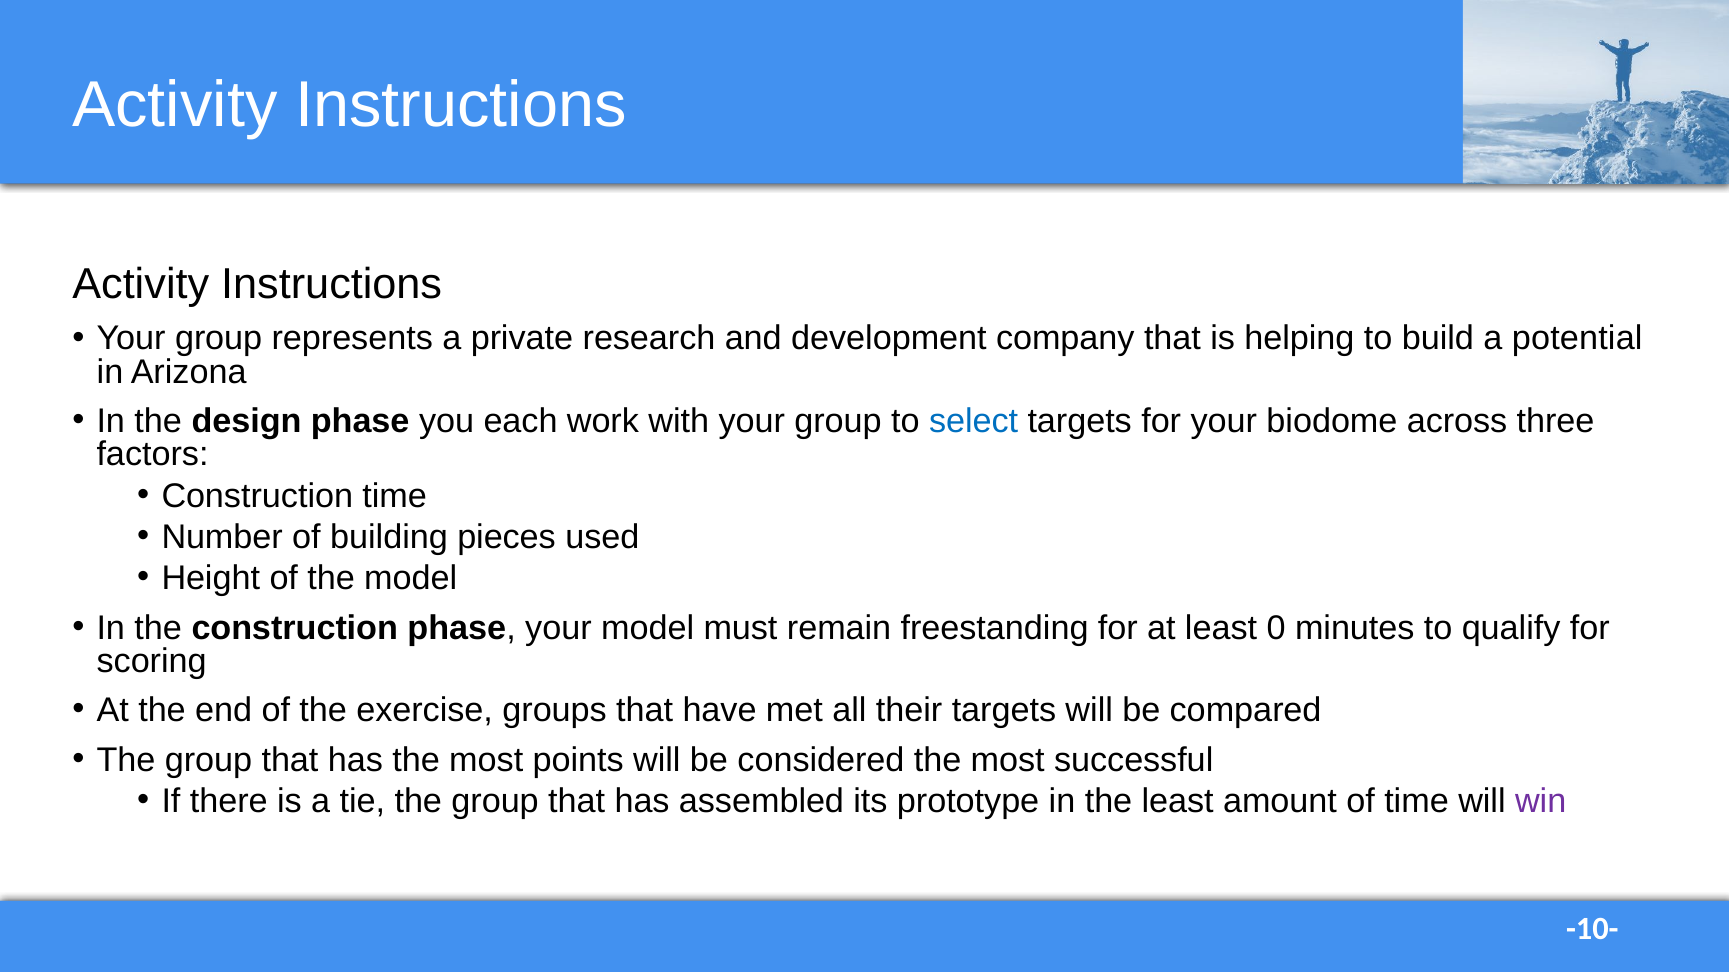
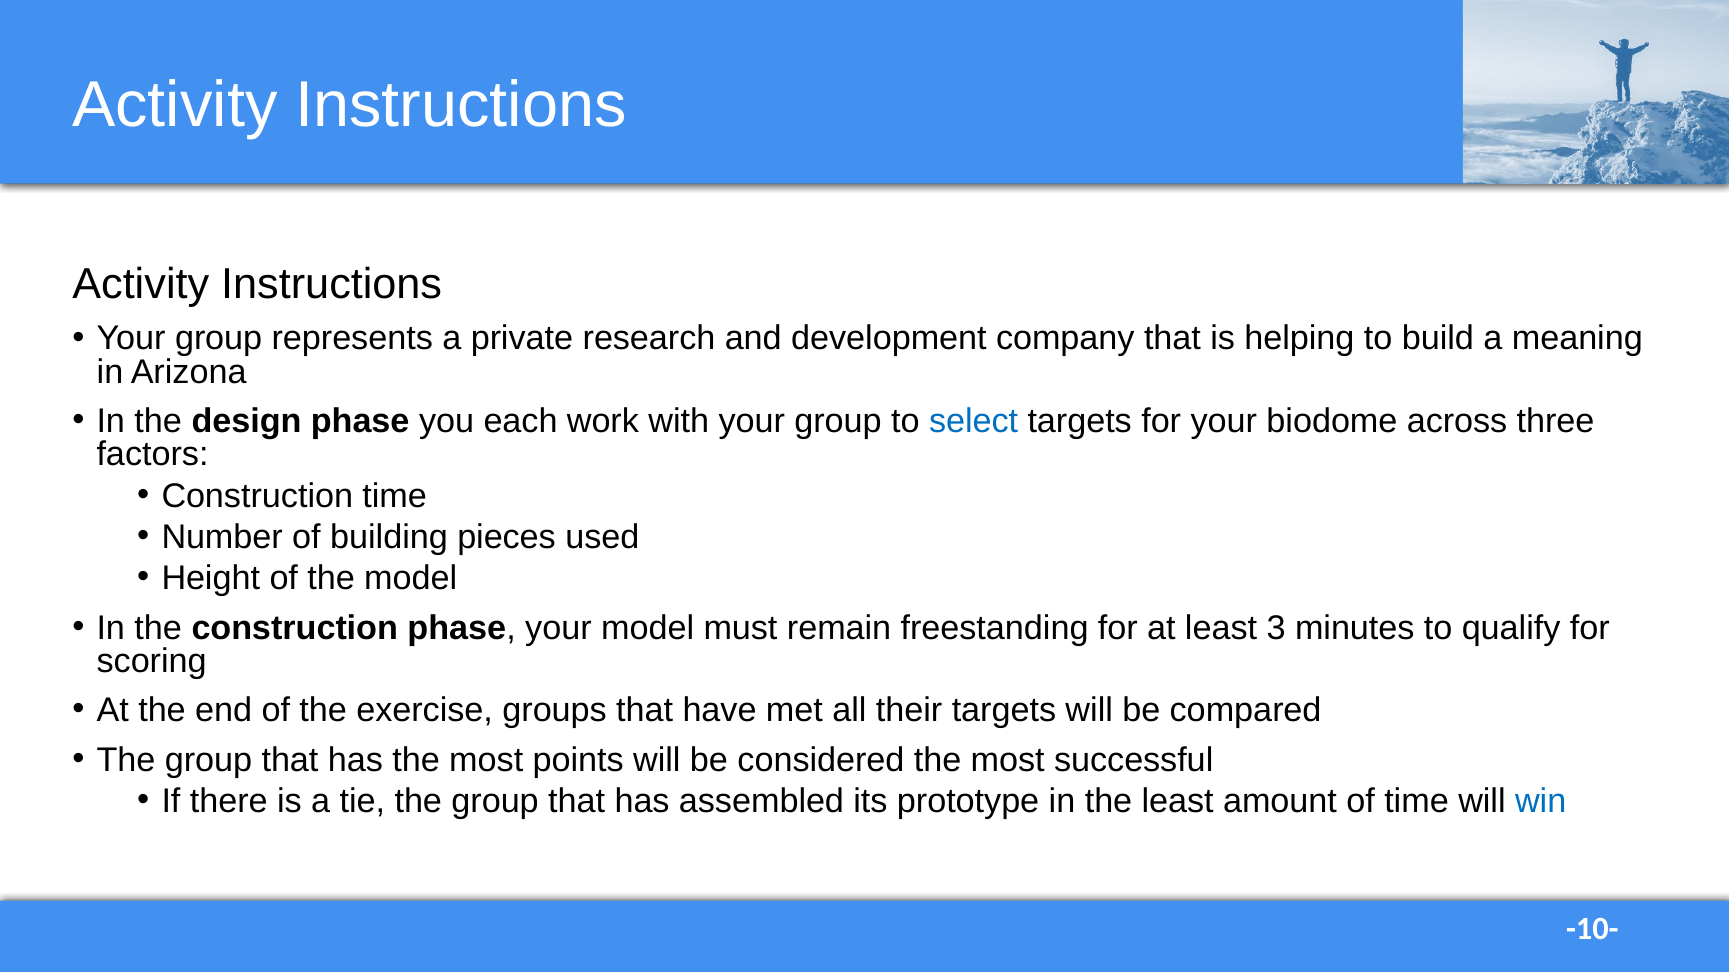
potential: potential -> meaning (1577, 339)
0: 0 -> 3 (1276, 628)
win colour: purple -> blue (1541, 801)
